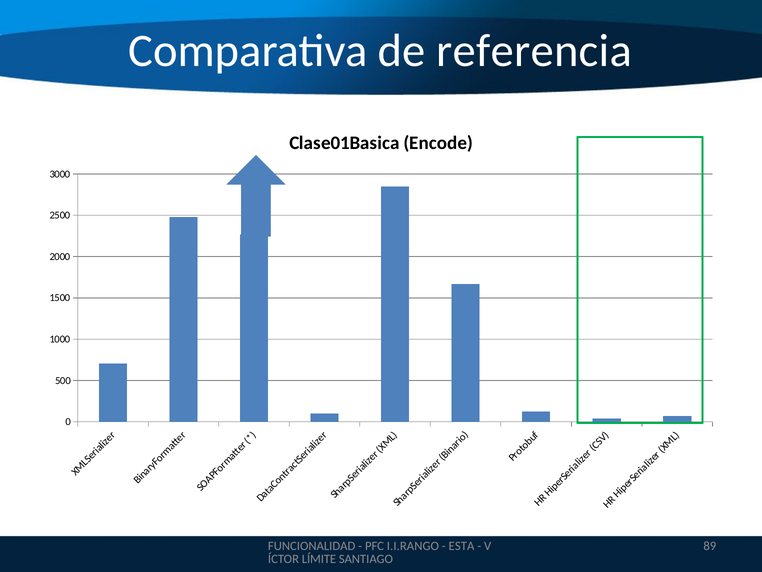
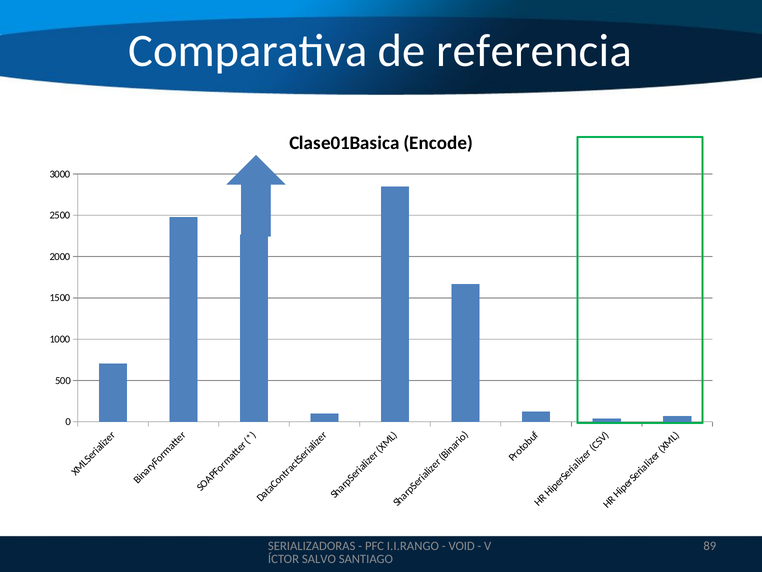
FUNCIONALIDAD: FUNCIONALIDAD -> SERIALIZADORAS (312, 546)
ESTA: ESTA -> VOID (462, 546)
LÍMITE: LÍMITE -> SALVO (319, 558)
